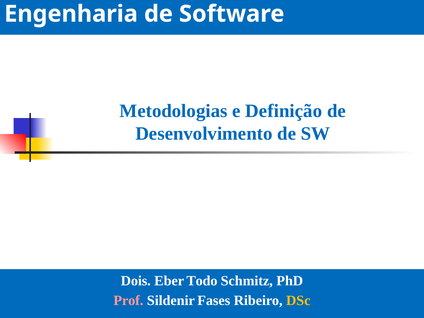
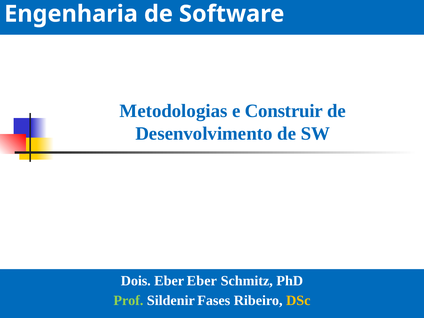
Definição: Definição -> Construir (284, 111)
Eber Todo: Todo -> Eber (202, 281)
Prof colour: pink -> light green (128, 300)
